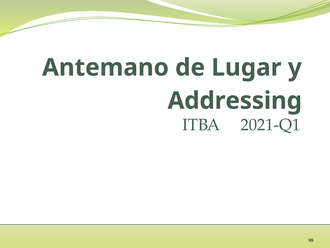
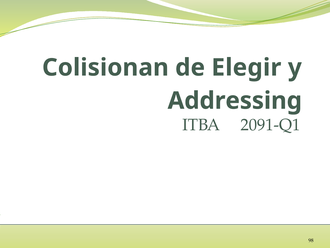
Antemano: Antemano -> Colisionan (105, 67)
Lugar: Lugar -> Elegir (246, 67)
2021-Q1: 2021-Q1 -> 2091-Q1 (271, 125)
